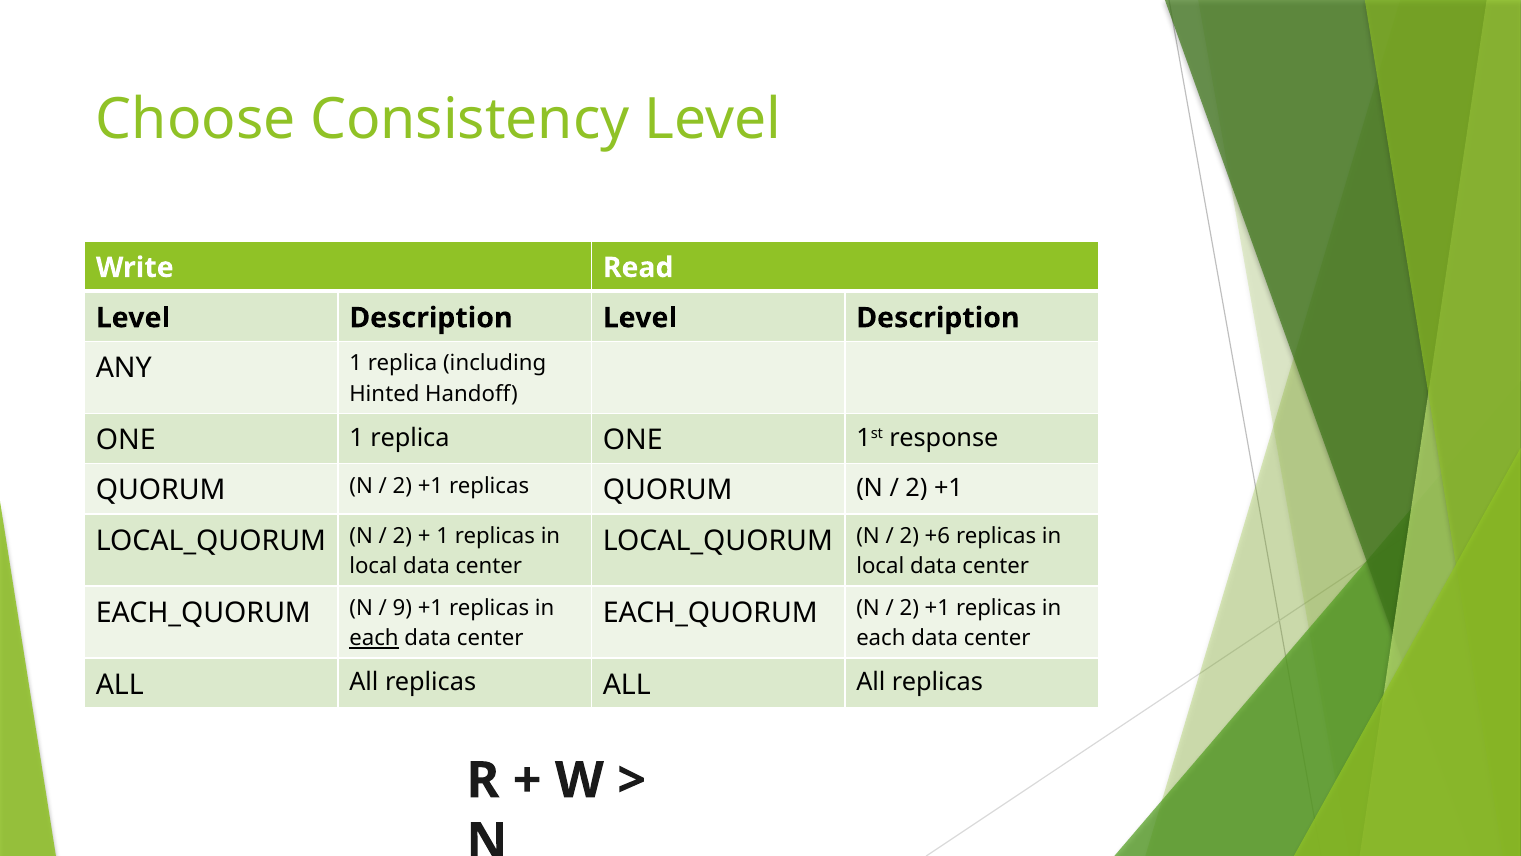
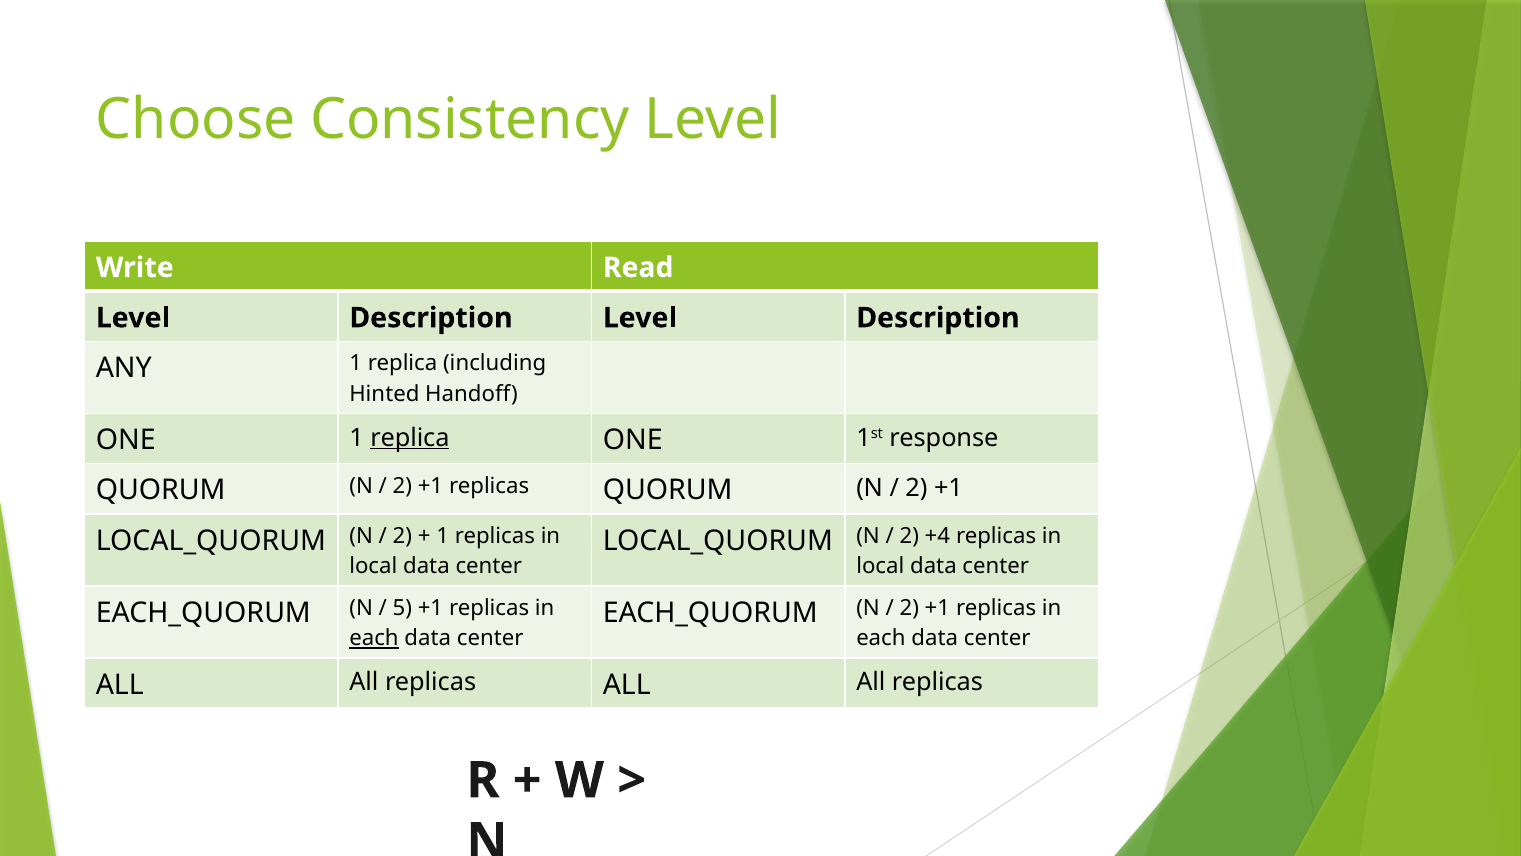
replica underline: none -> present (410, 438)
+6: +6 -> +4 (937, 536)
9: 9 -> 5 (402, 608)
